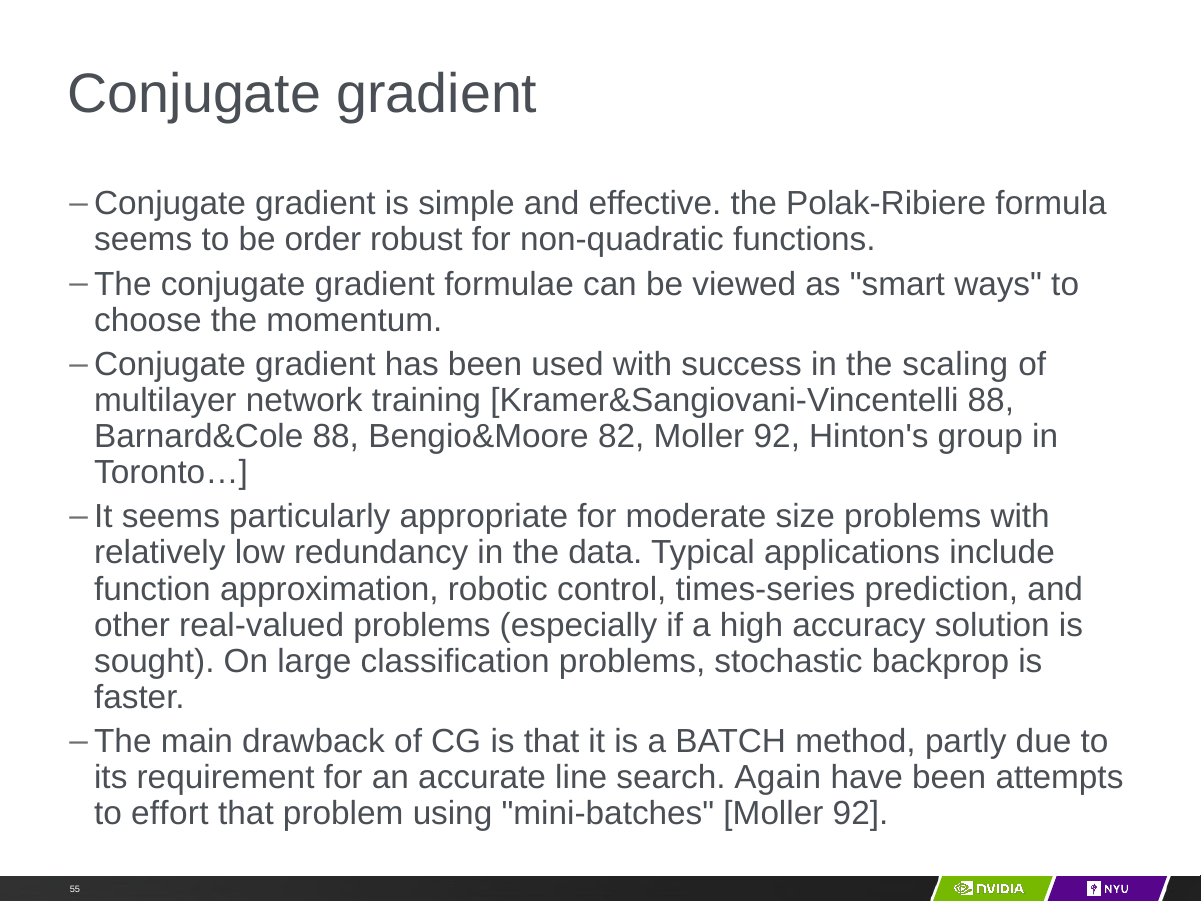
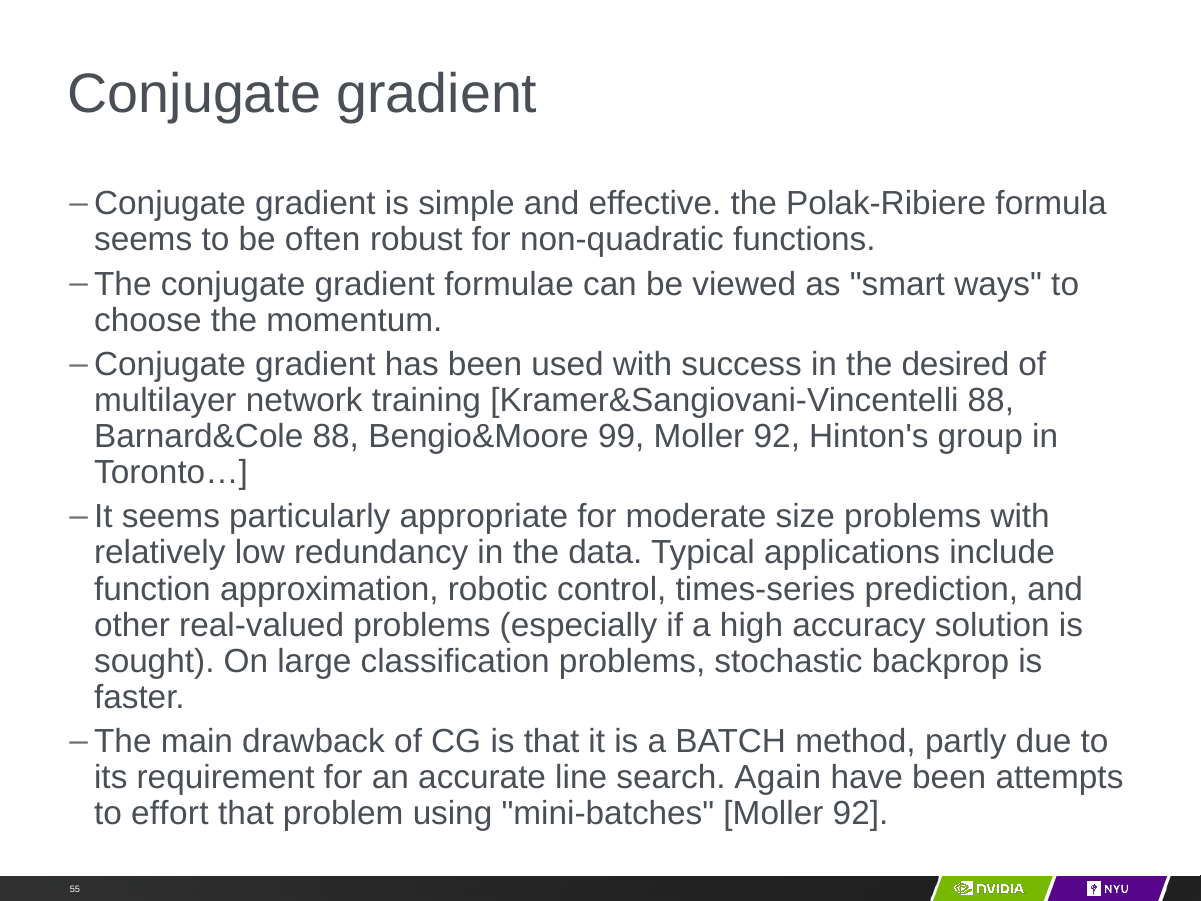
order: order -> often (323, 240)
scaling: scaling -> desired (956, 364)
82: 82 -> 99 (621, 436)
